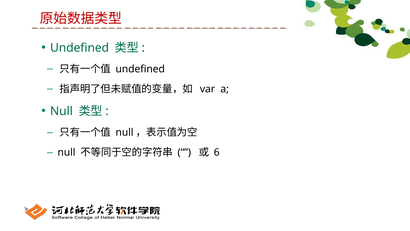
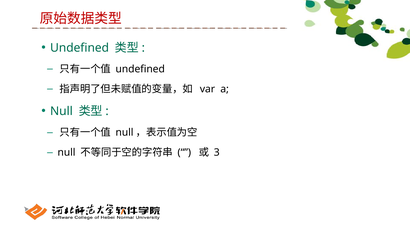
6: 6 -> 3 (217, 152)
